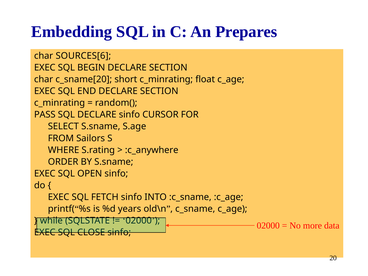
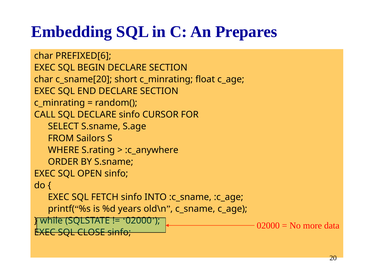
SOURCES[6: SOURCES[6 -> PREFIXED[6 (83, 56)
PASS: PASS -> CALL (45, 115)
